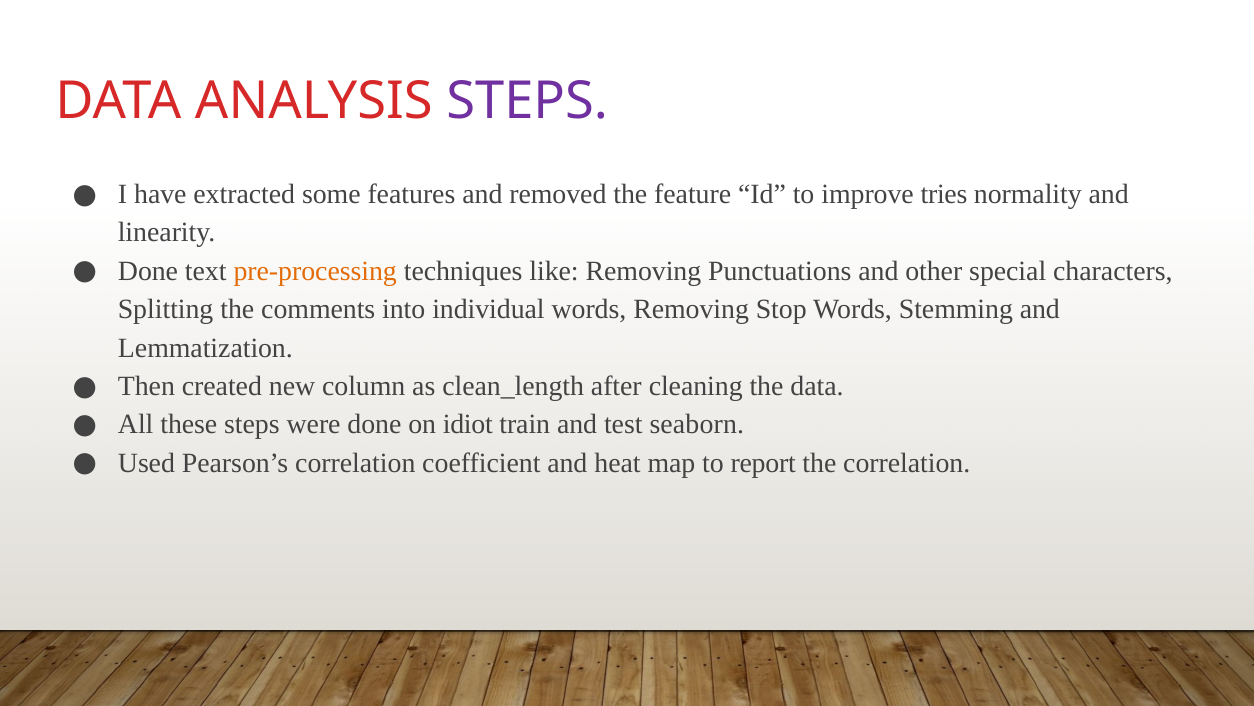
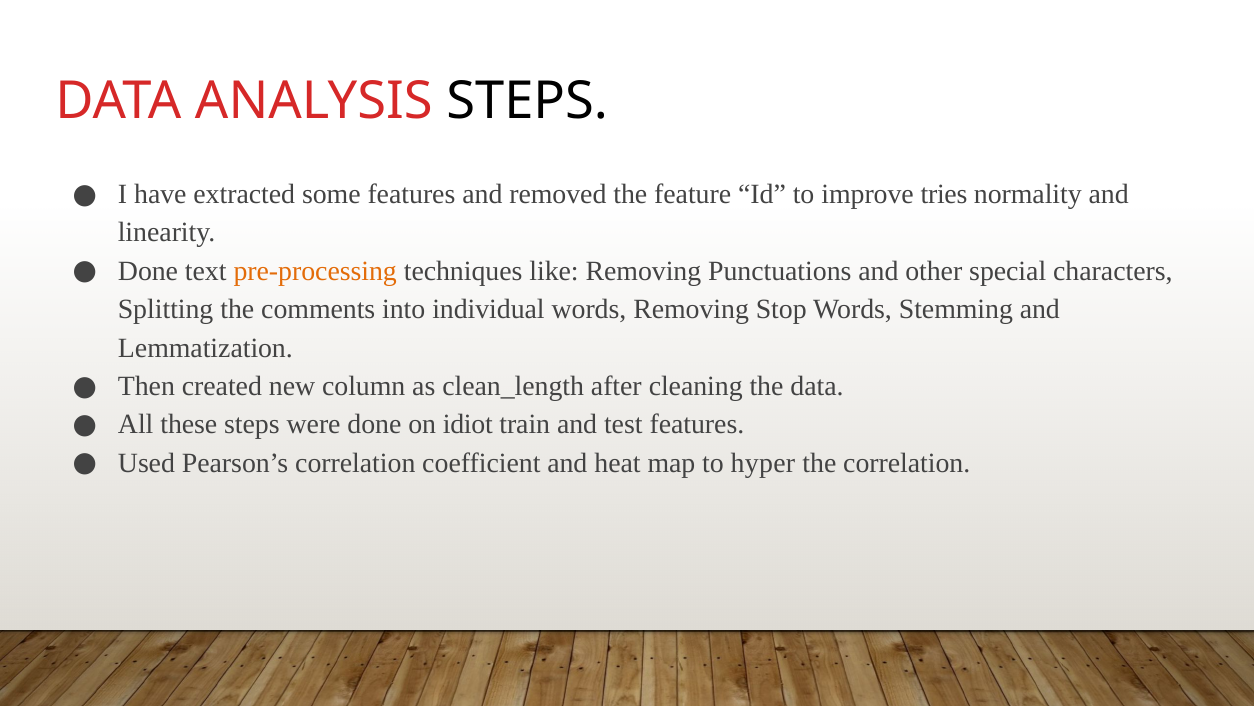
STEPS colour: purple -> black (527, 102)
test seaborn: seaborn -> features (697, 424)
report: report -> hyper (763, 463)
